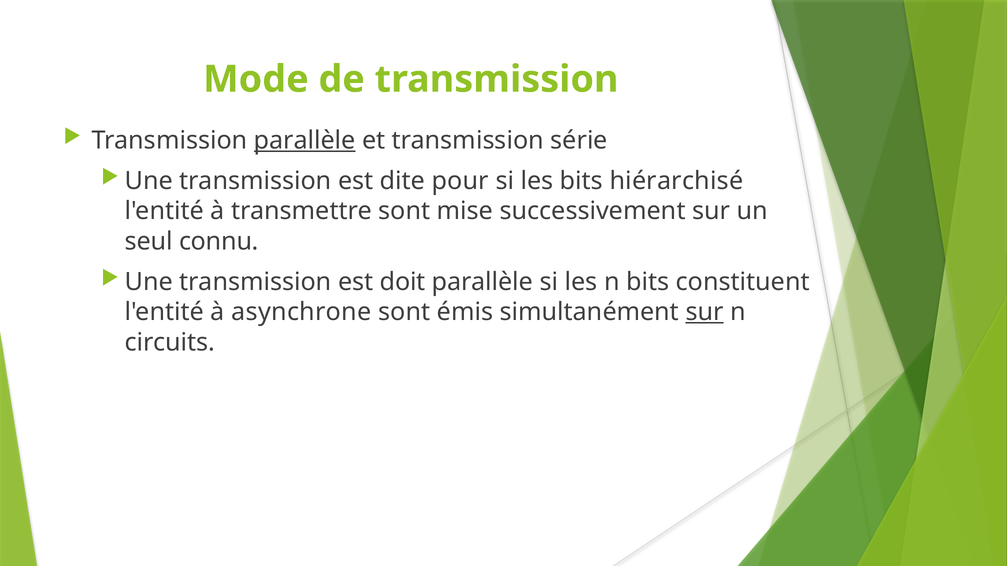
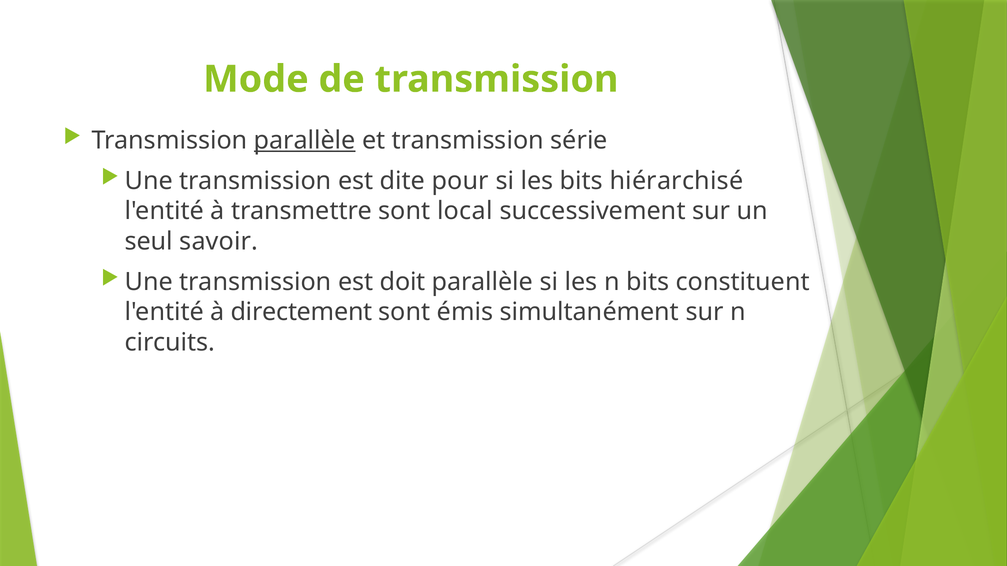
mise: mise -> local (465, 211)
connu: connu -> savoir (219, 241)
asynchrone: asynchrone -> directement (302, 312)
sur underline: present -> none (705, 312)
